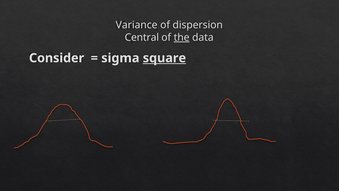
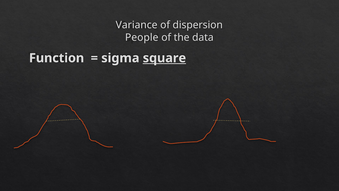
Central: Central -> People (142, 37)
the underline: present -> none (182, 37)
Consider: Consider -> Function (57, 58)
